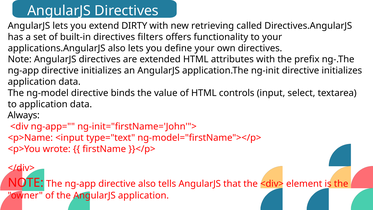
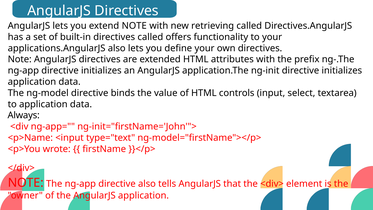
extend DIRTY: DIRTY -> NOTE (134, 26)
directives filters: filters -> called (150, 37)
